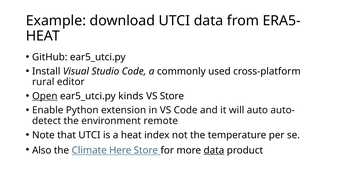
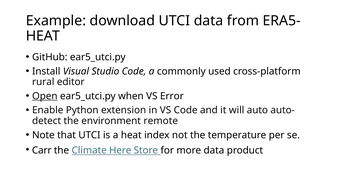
kinds: kinds -> when (131, 96)
VS Store: Store -> Error (172, 96)
Also: Also -> Carr (42, 150)
data underline: present -> none (214, 150)
